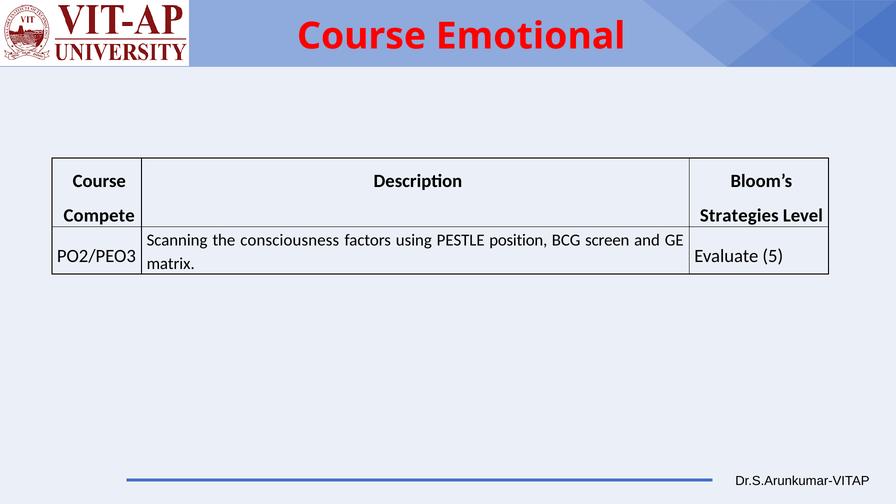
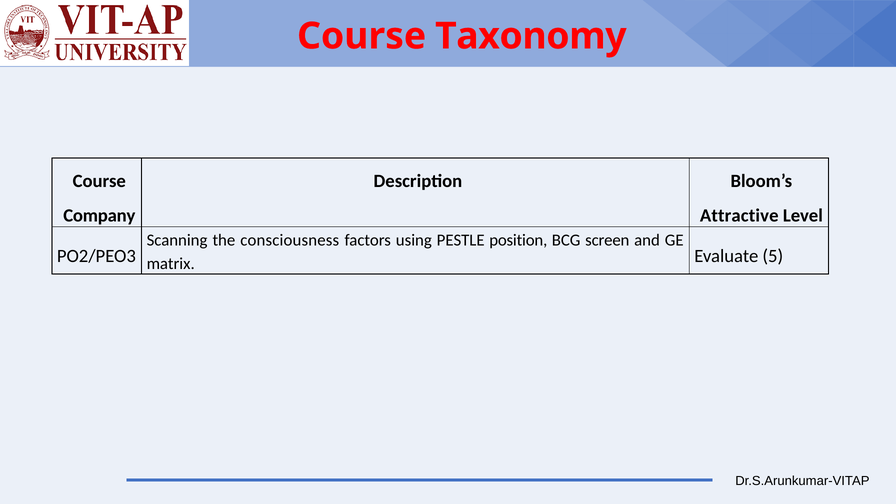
Emotional: Emotional -> Taxonomy (531, 36)
Compete: Compete -> Company (99, 215)
Strategies: Strategies -> Attractive (739, 215)
